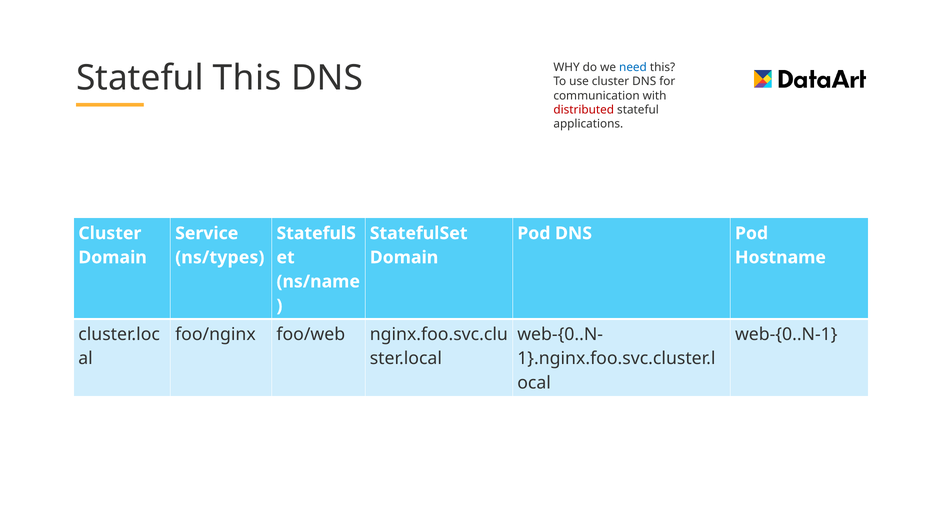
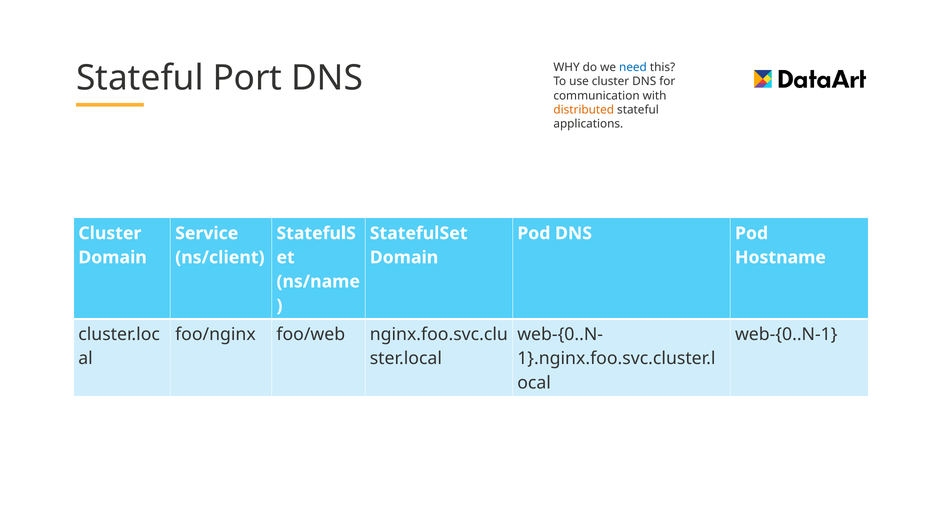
Stateful This: This -> Port (247, 78)
distributed colour: red -> orange (584, 110)
ns/types: ns/types -> ns/client (220, 257)
